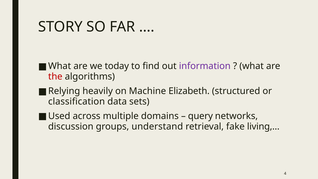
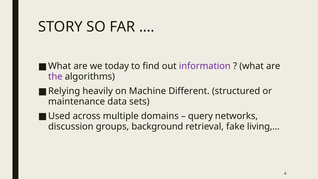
the colour: red -> purple (55, 77)
Elizabeth: Elizabeth -> Different (189, 91)
classification: classification -> maintenance (77, 102)
understand: understand -> background (157, 126)
